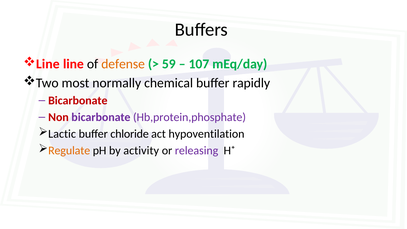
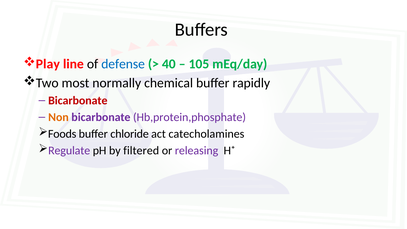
Line: Line -> Play (48, 64)
defense colour: orange -> blue (123, 64)
59: 59 -> 40 (169, 64)
107: 107 -> 105 (199, 64)
Non colour: red -> orange (58, 117)
Lactic: Lactic -> Foods (62, 134)
hypoventilation: hypoventilation -> catecholamines (206, 134)
Regulate colour: orange -> purple (69, 150)
activity: activity -> filtered (141, 150)
